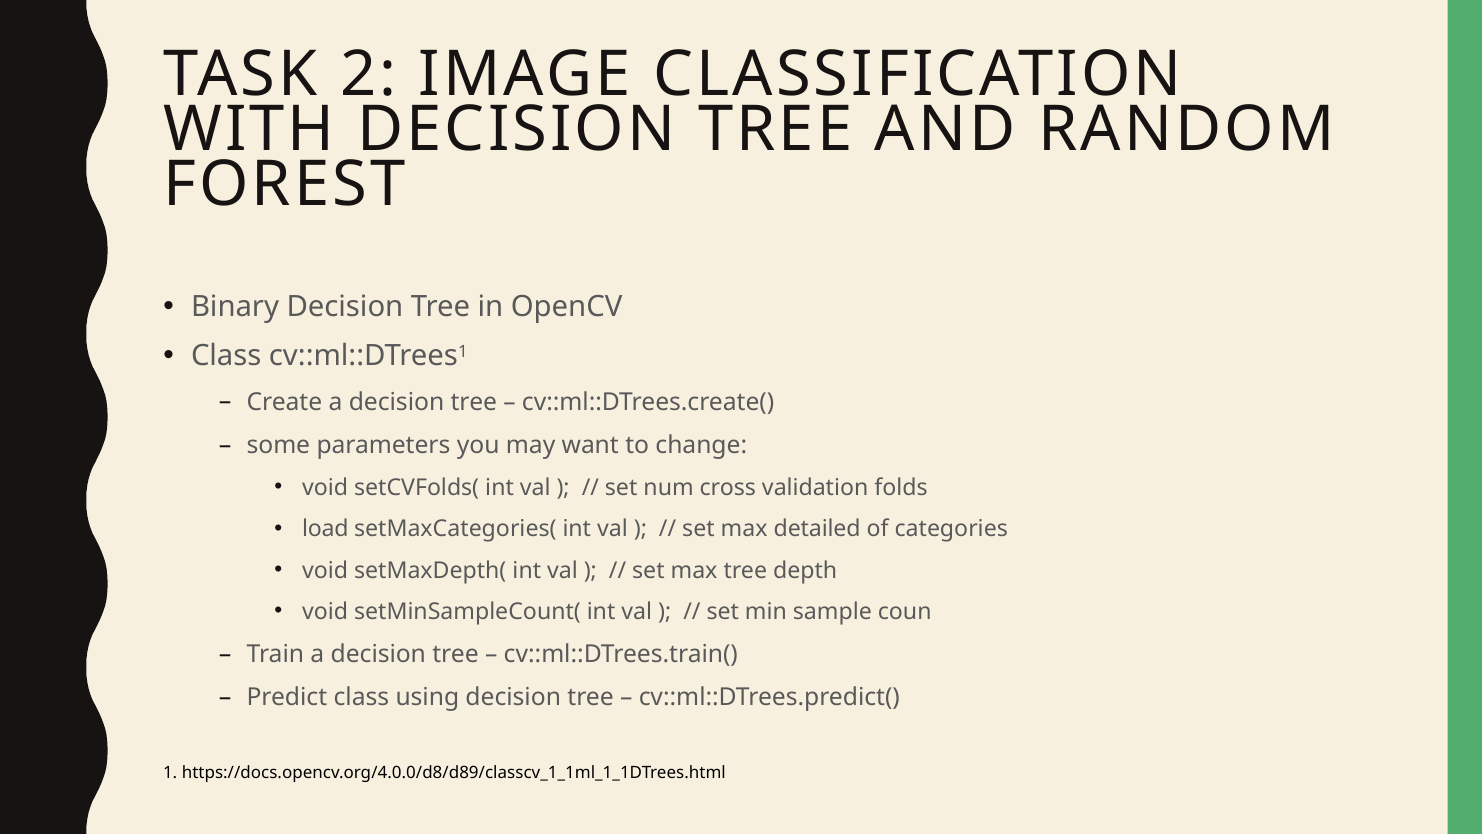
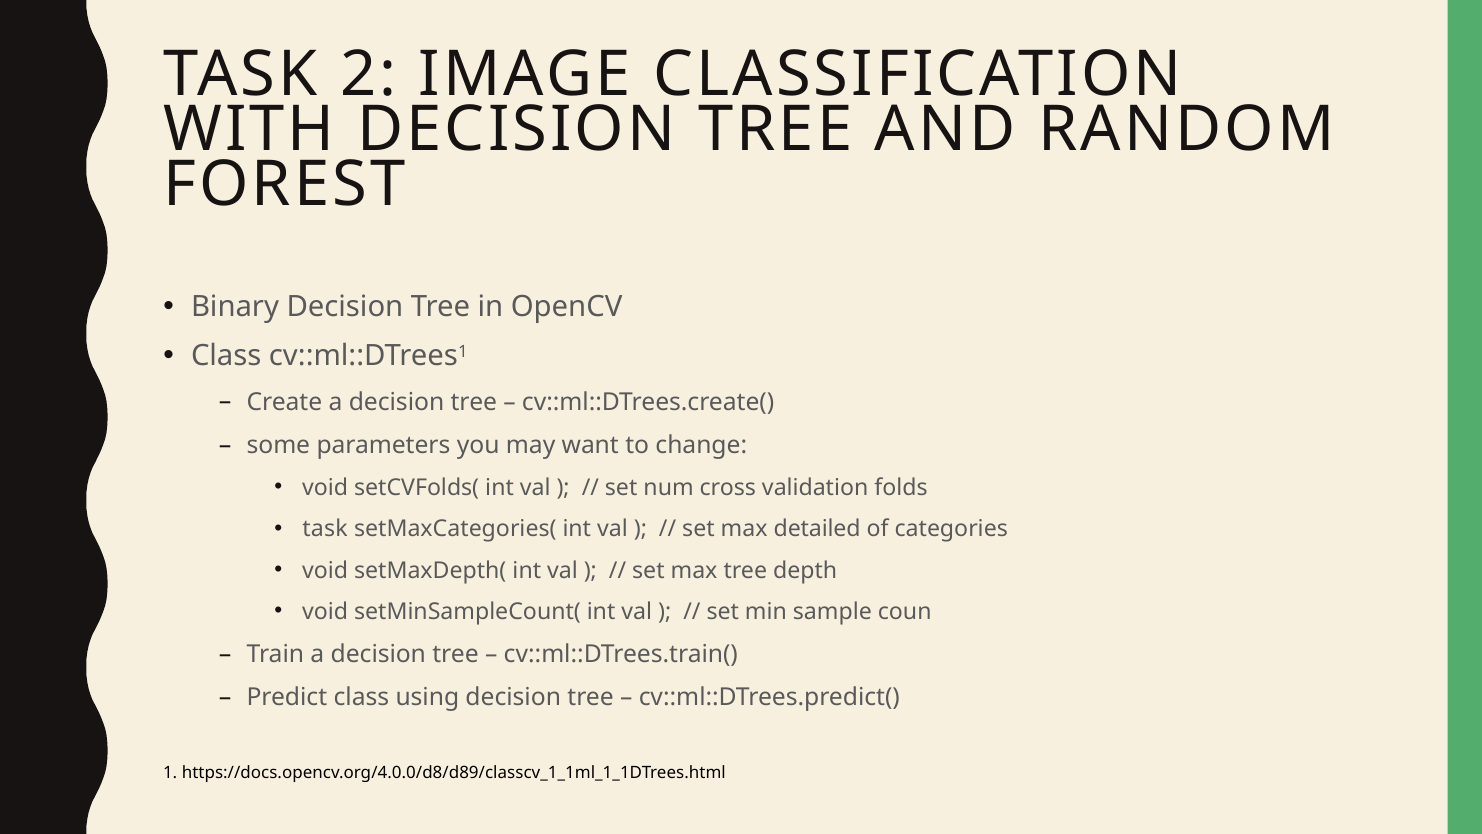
load: load -> task (325, 529)
